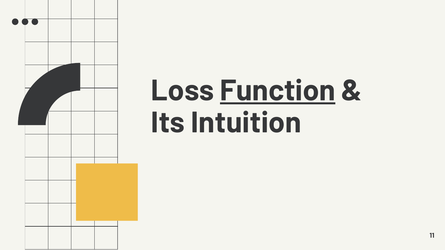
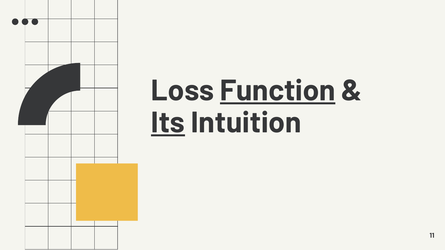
Its underline: none -> present (168, 123)
